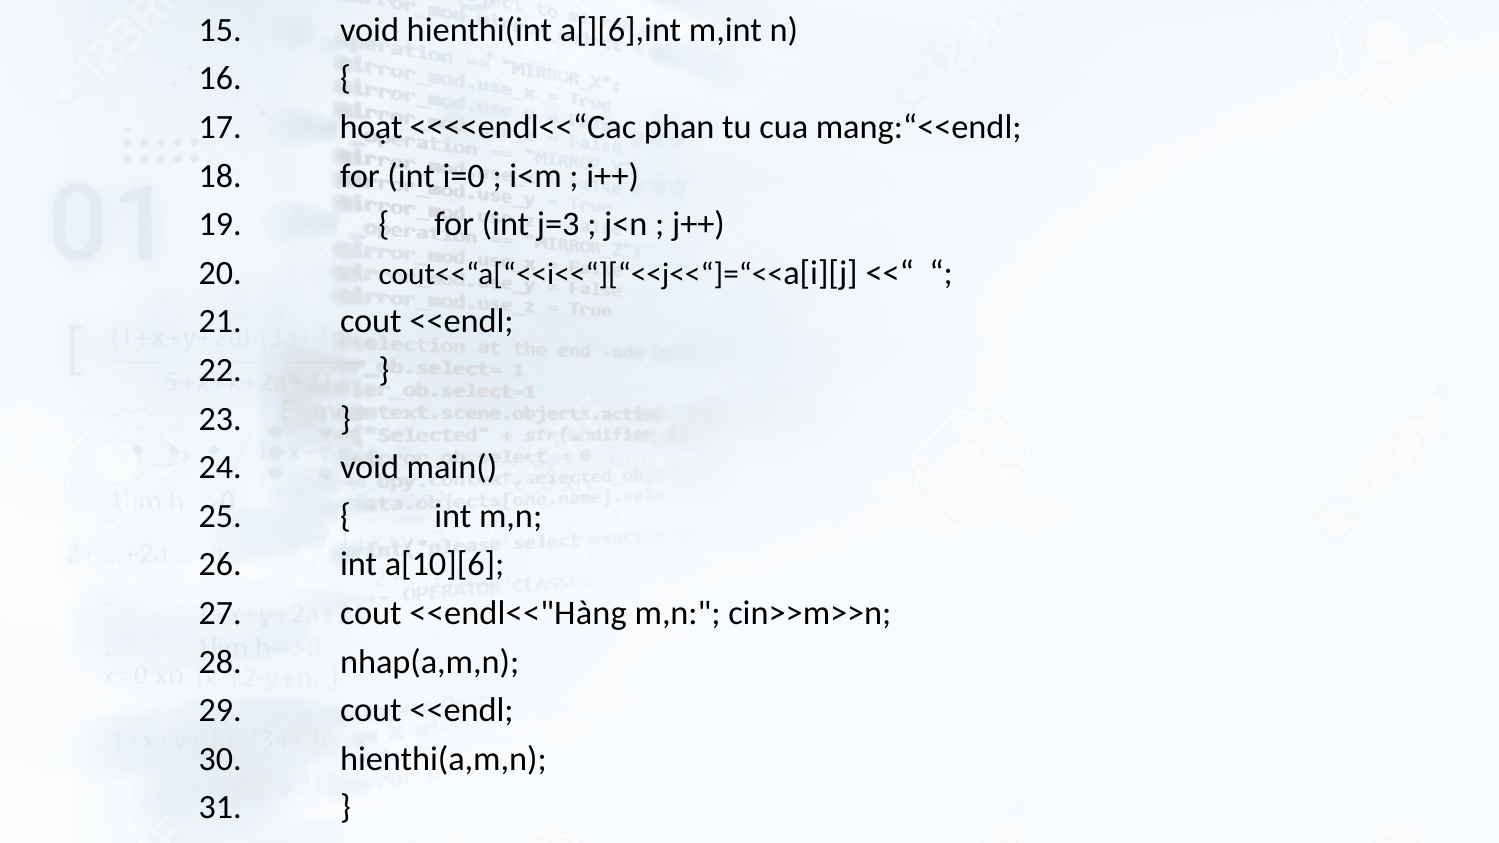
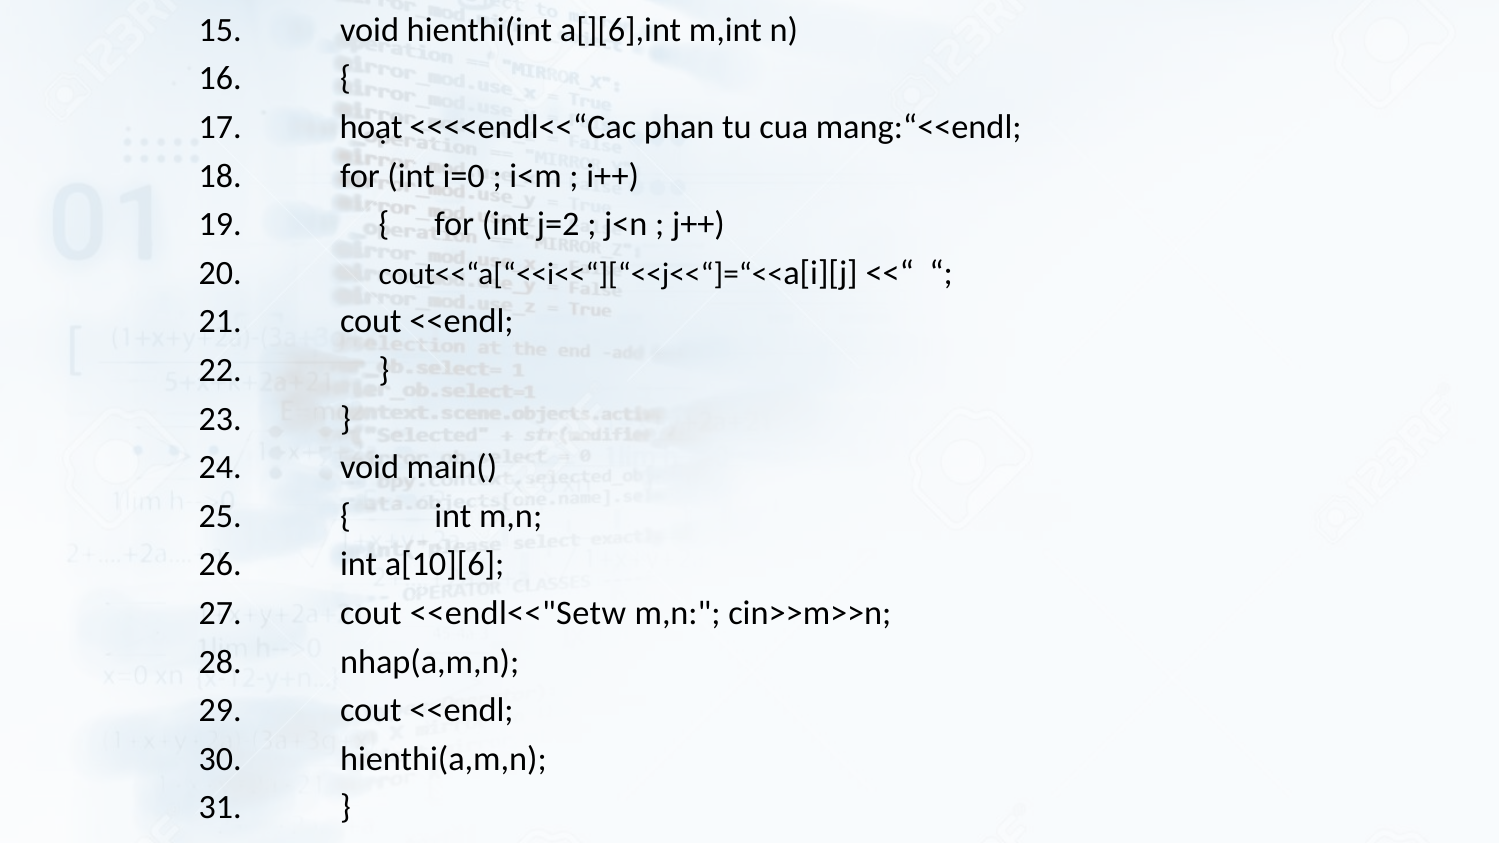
j=3: j=3 -> j=2 (558, 224)
<<endl<<"Hàng: <<endl<<"Hàng -> <<endl<<"Setw (518, 613)
